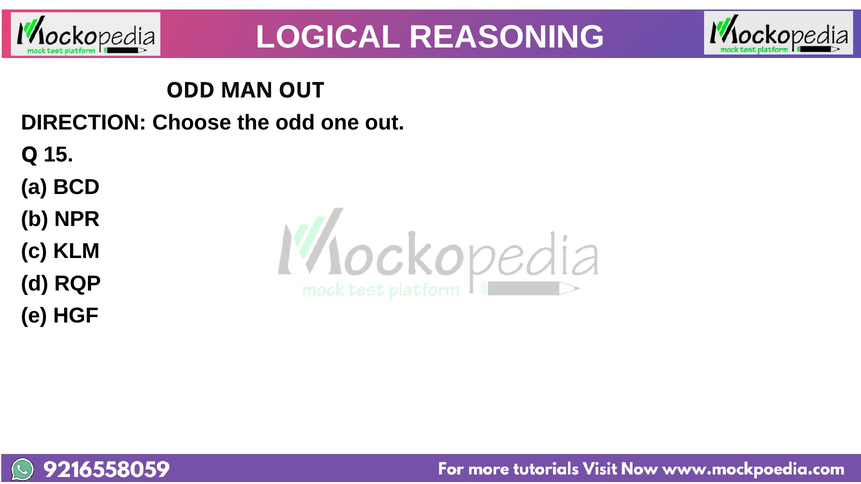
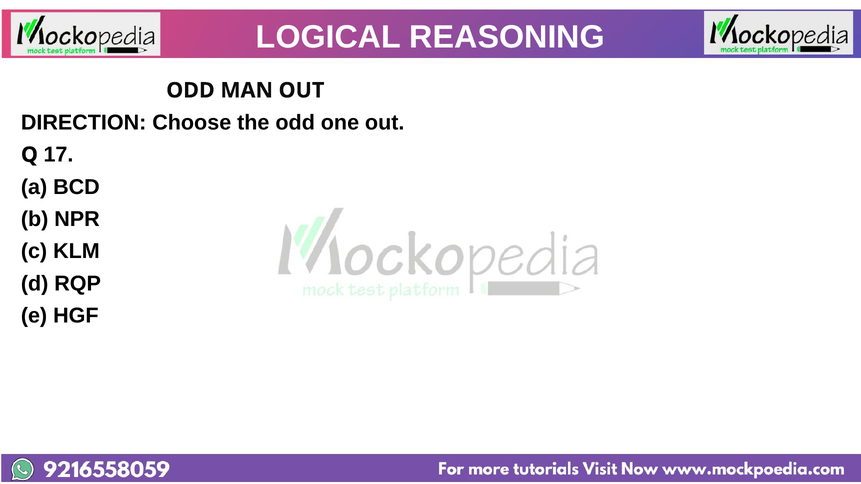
15: 15 -> 17 (58, 155)
